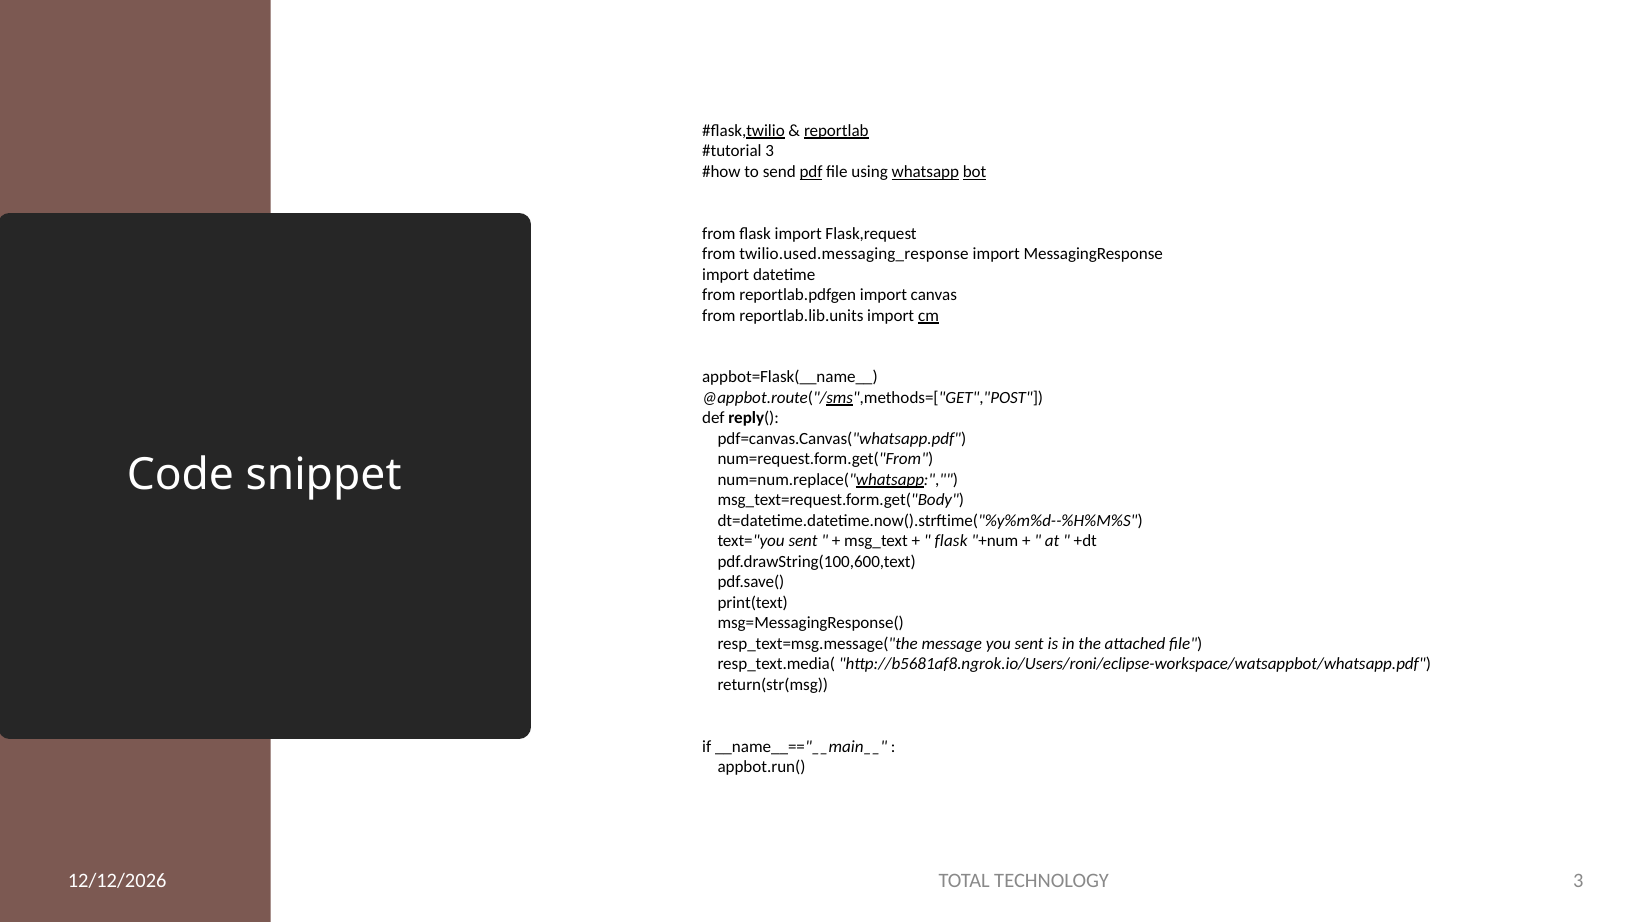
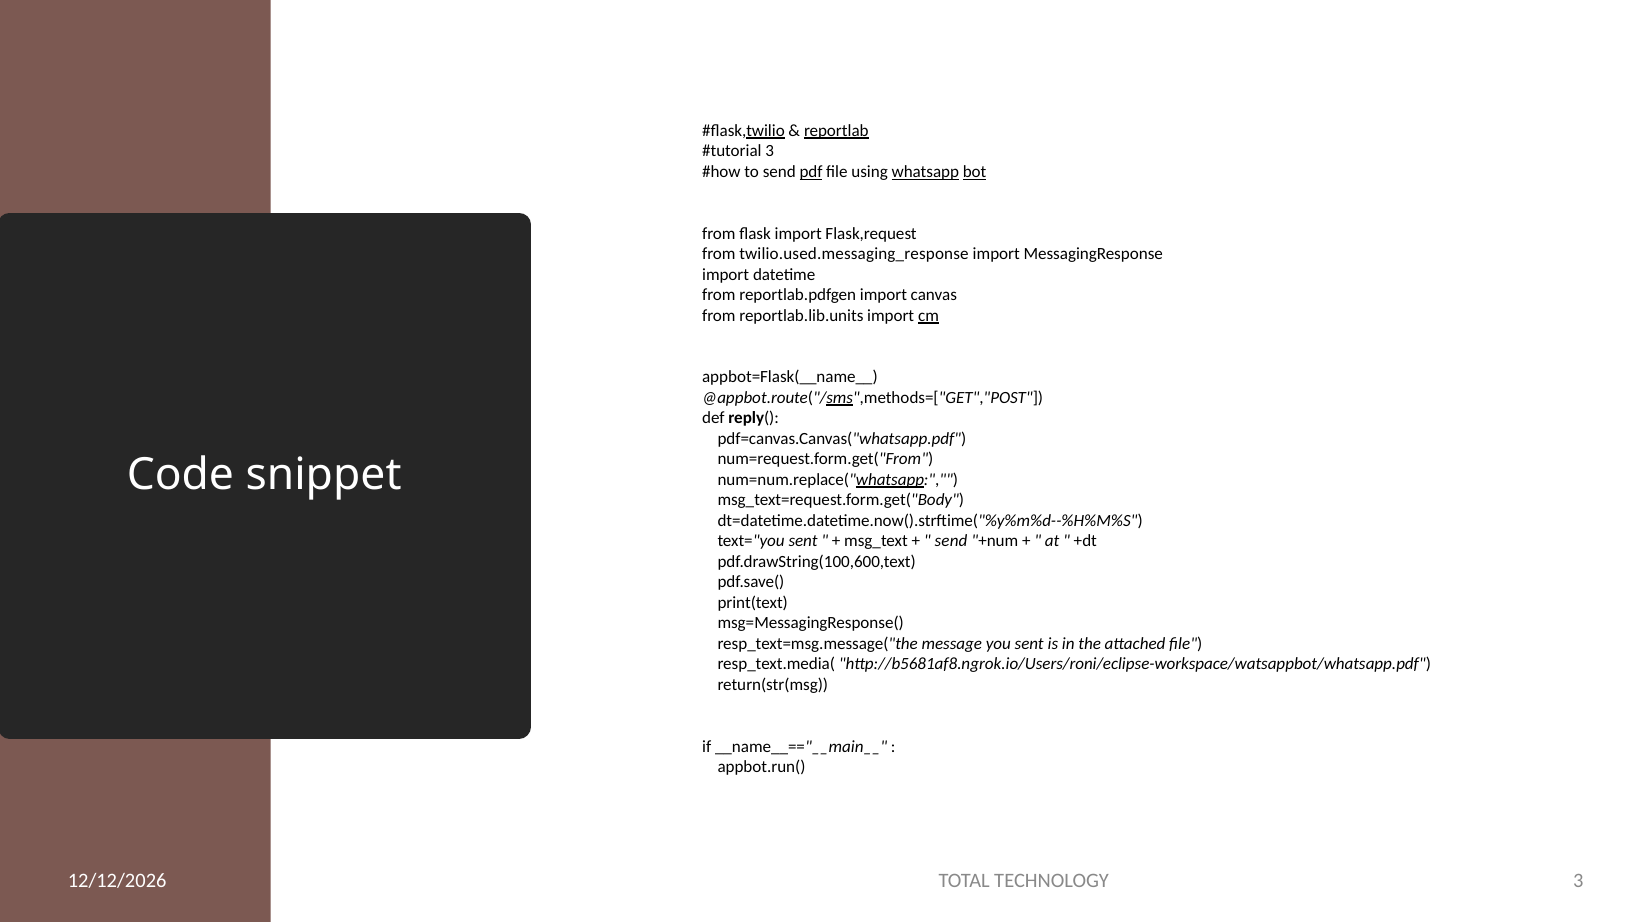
flask: flask -> send (951, 541)
